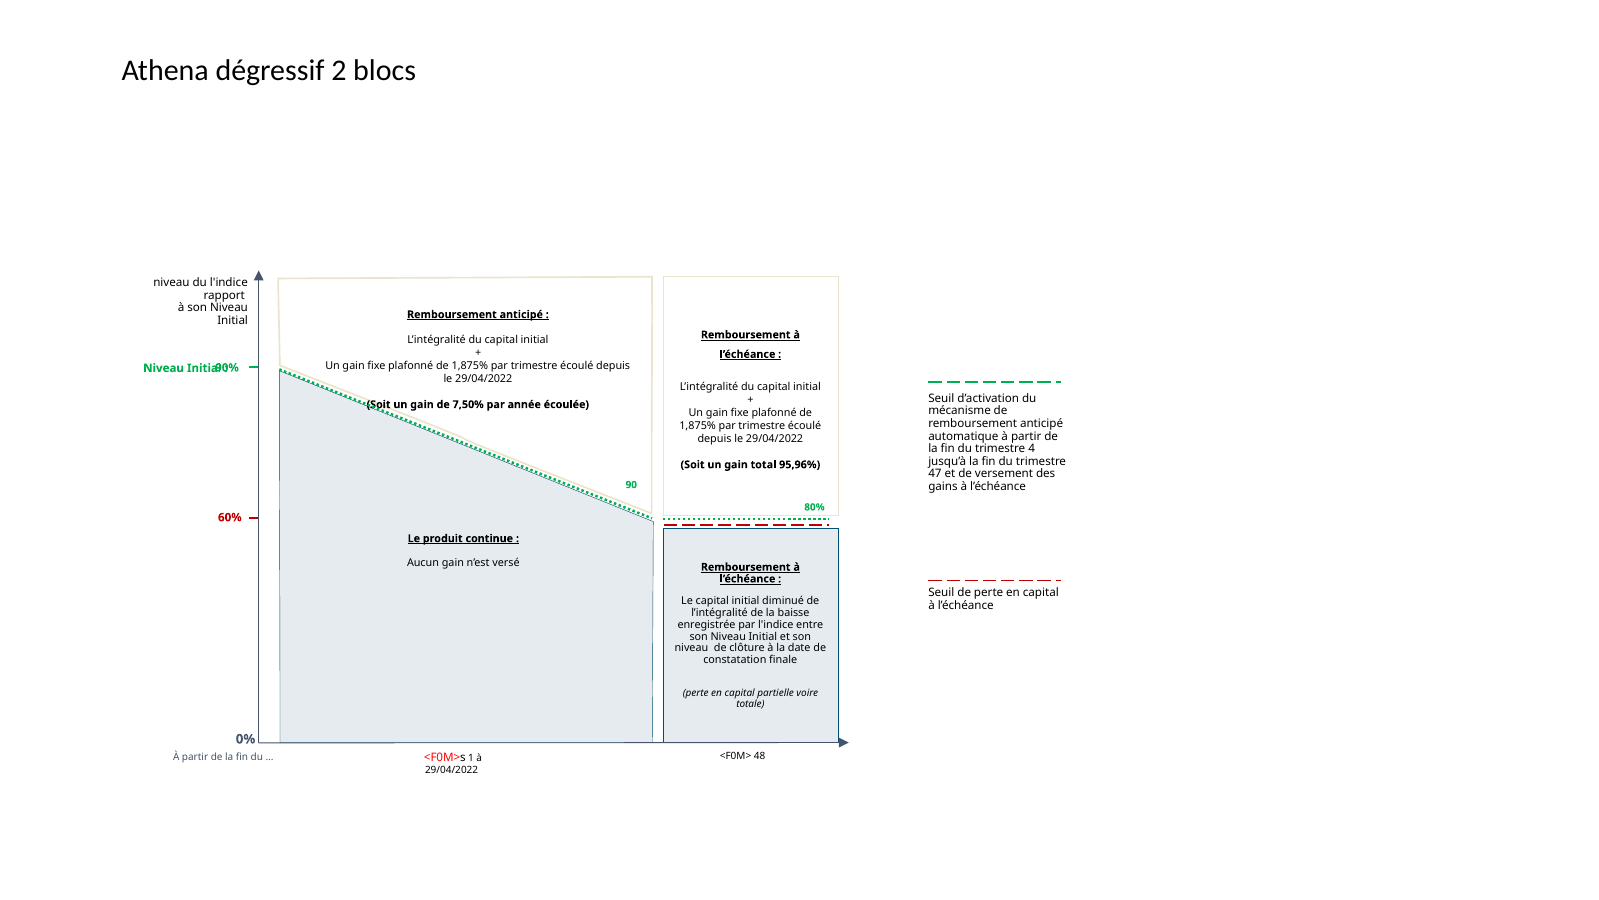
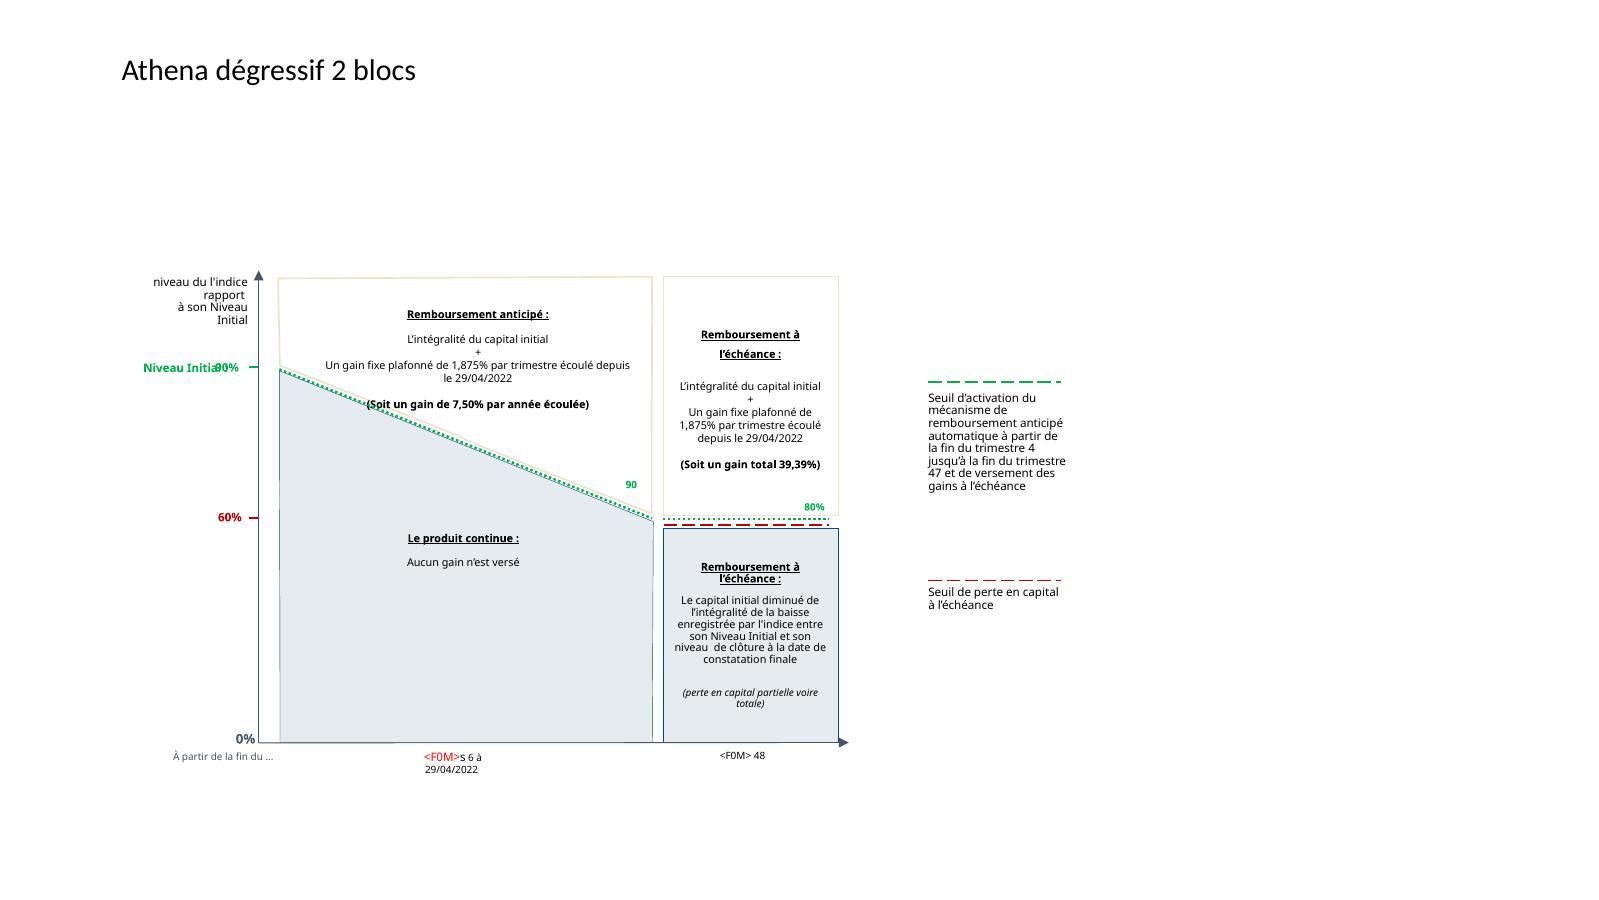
95,96%: 95,96% -> 39,39% (800, 464)
1: 1 -> 6 (471, 757)
